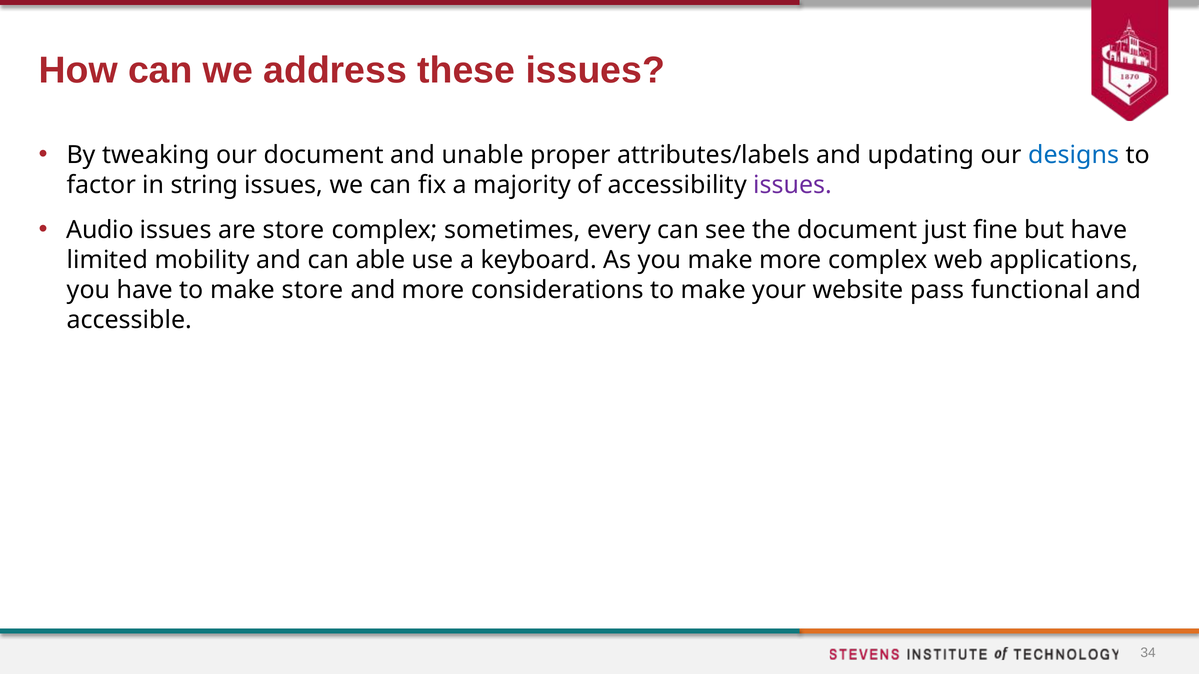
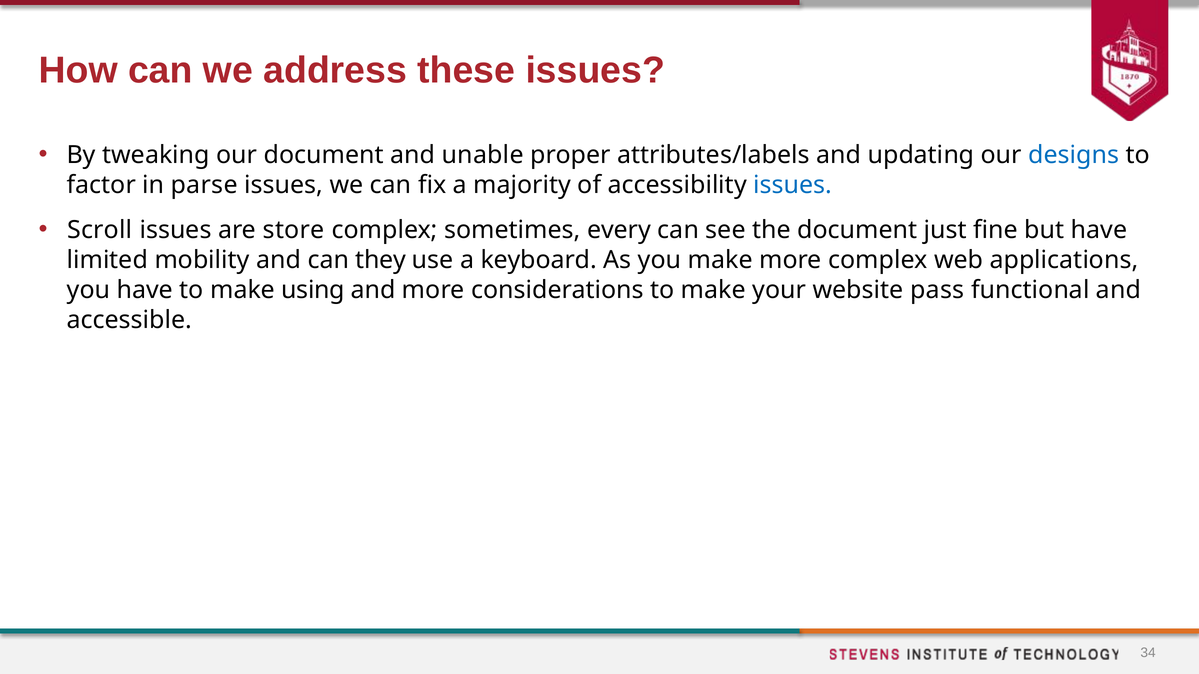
string: string -> parse (204, 185)
issues colour: purple -> blue (793, 185)
Audio: Audio -> Scroll (100, 230)
able: able -> they (381, 260)
make store: store -> using (313, 290)
